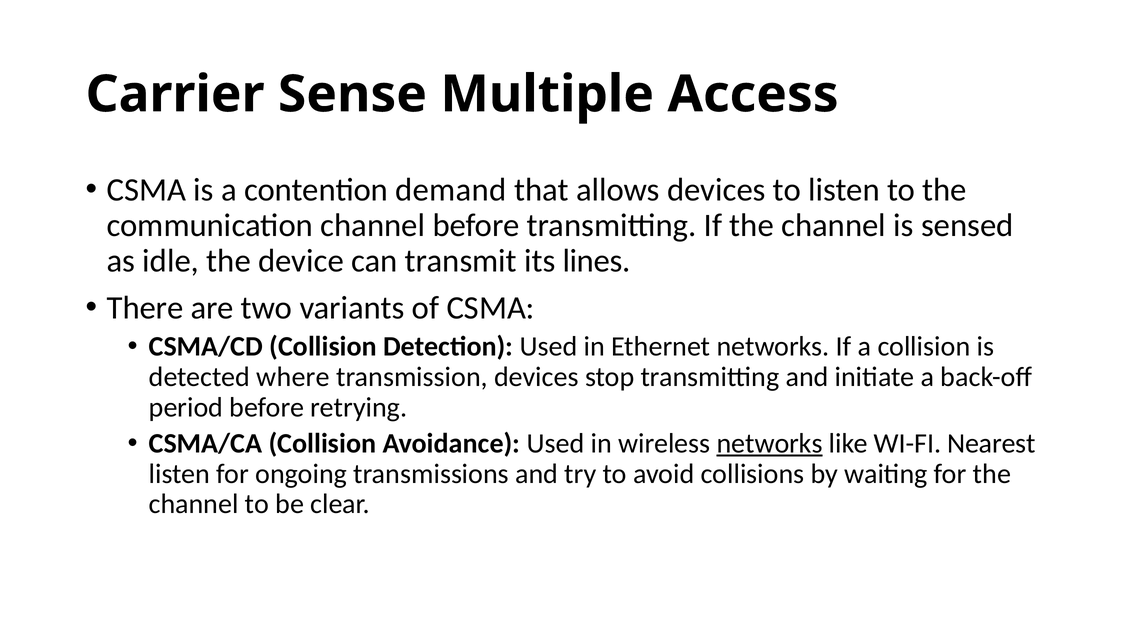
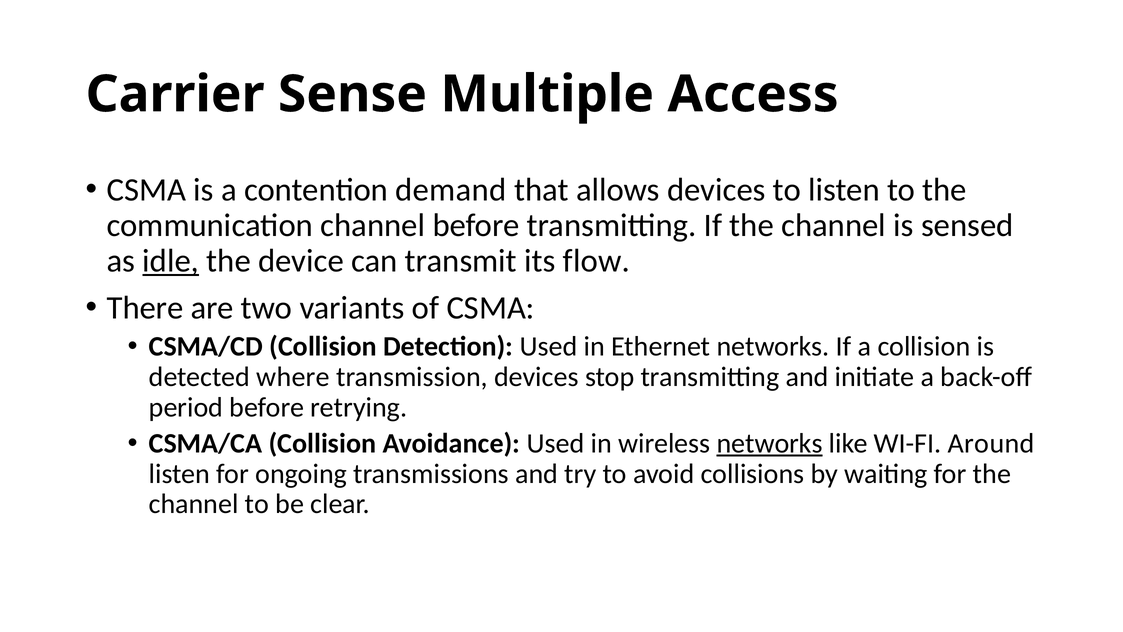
idle underline: none -> present (171, 261)
lines: lines -> flow (596, 261)
Nearest: Nearest -> Around (991, 443)
